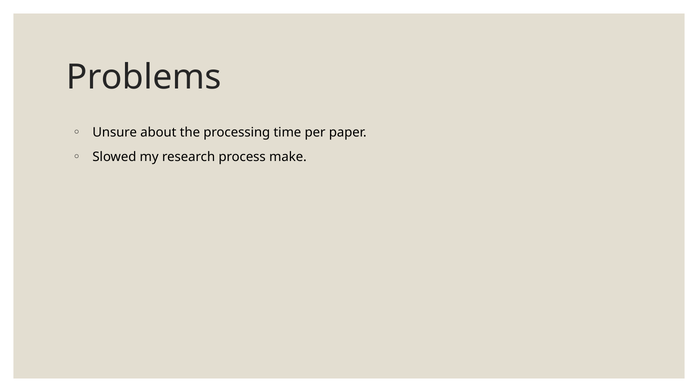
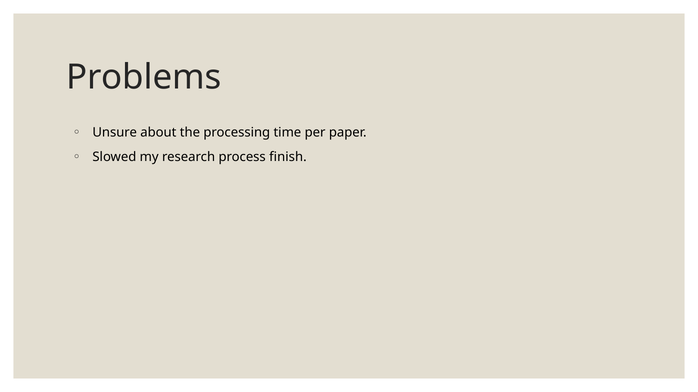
make: make -> finish (288, 157)
